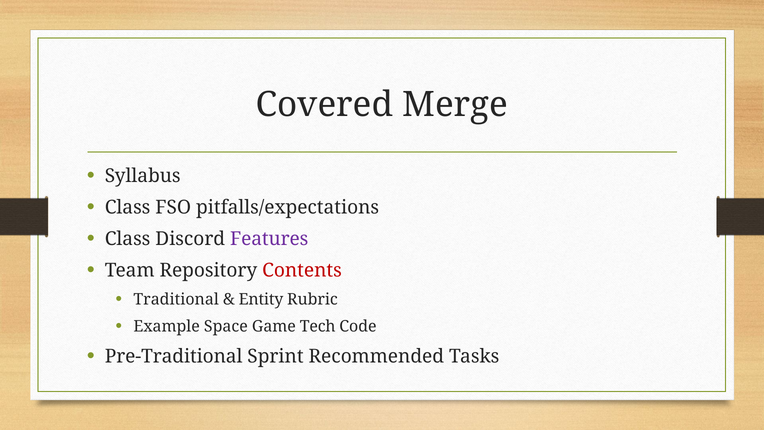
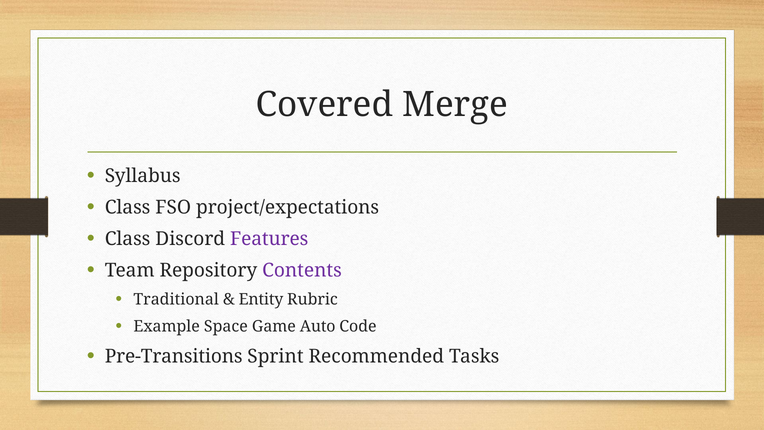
pitfalls/expectations: pitfalls/expectations -> project/expectations (288, 207)
Contents colour: red -> purple (302, 270)
Tech: Tech -> Auto (318, 326)
Pre-Traditional: Pre-Traditional -> Pre-Transitions (174, 356)
